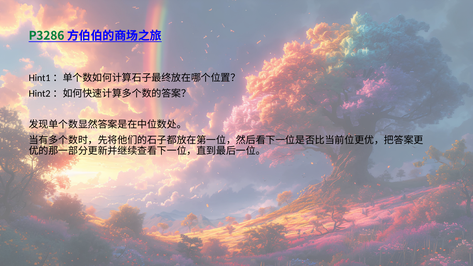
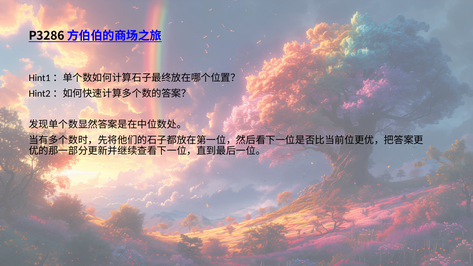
P3286 colour: green -> black (47, 36)
